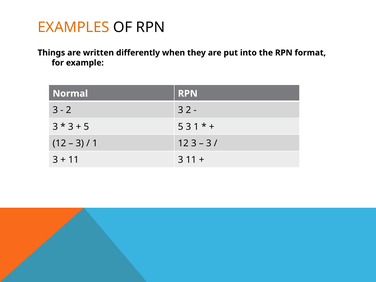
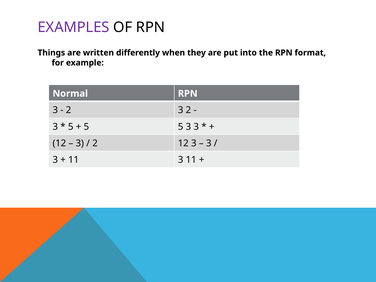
EXAMPLES colour: orange -> purple (74, 27)
3: 3 -> 5 (71, 127)
3 1: 1 -> 3 (196, 127)
1: 1 -> 2 (95, 143)
